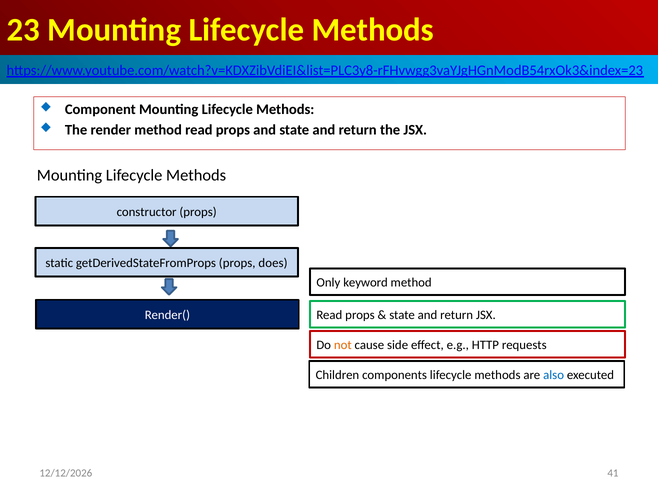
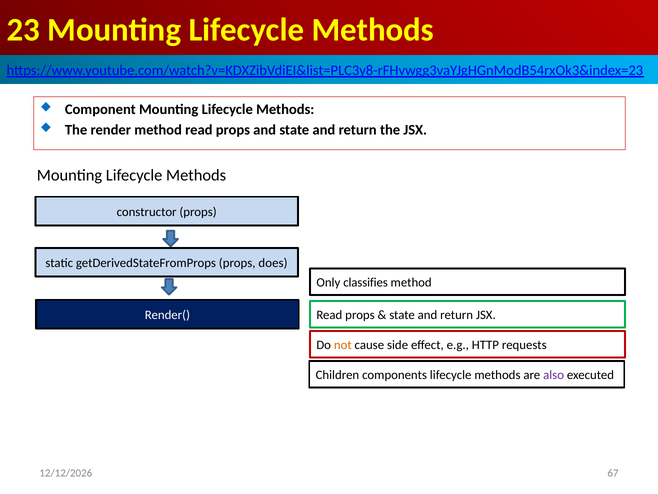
keyword: keyword -> classifies (366, 282)
also colour: blue -> purple (554, 375)
41: 41 -> 67 (613, 473)
